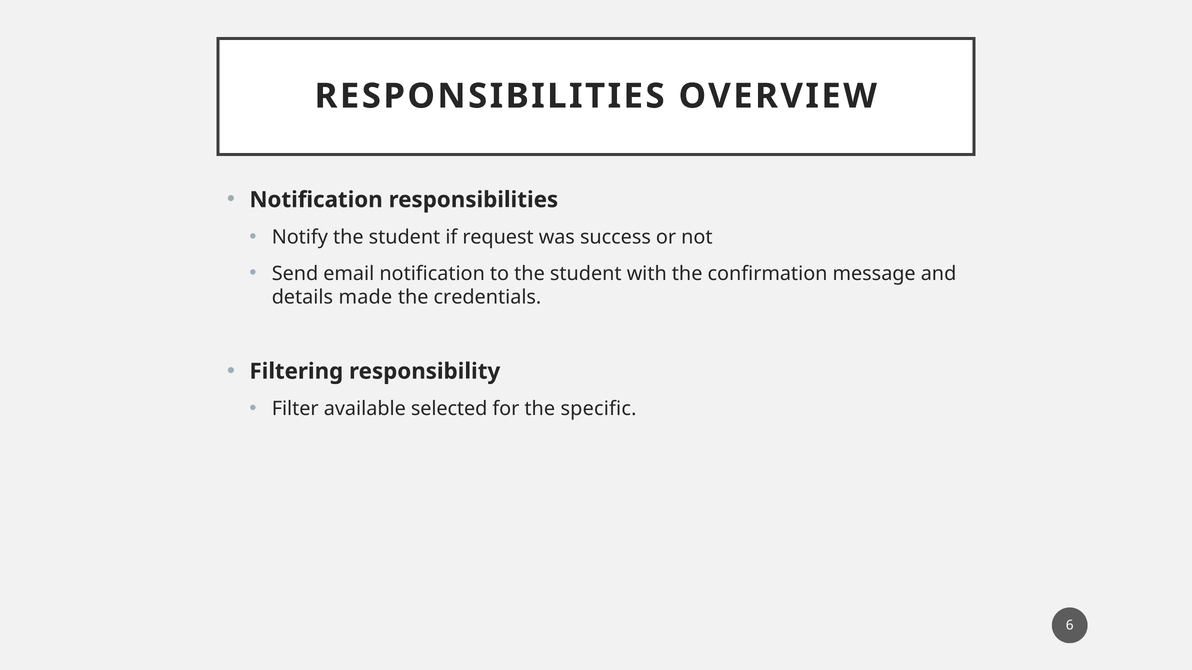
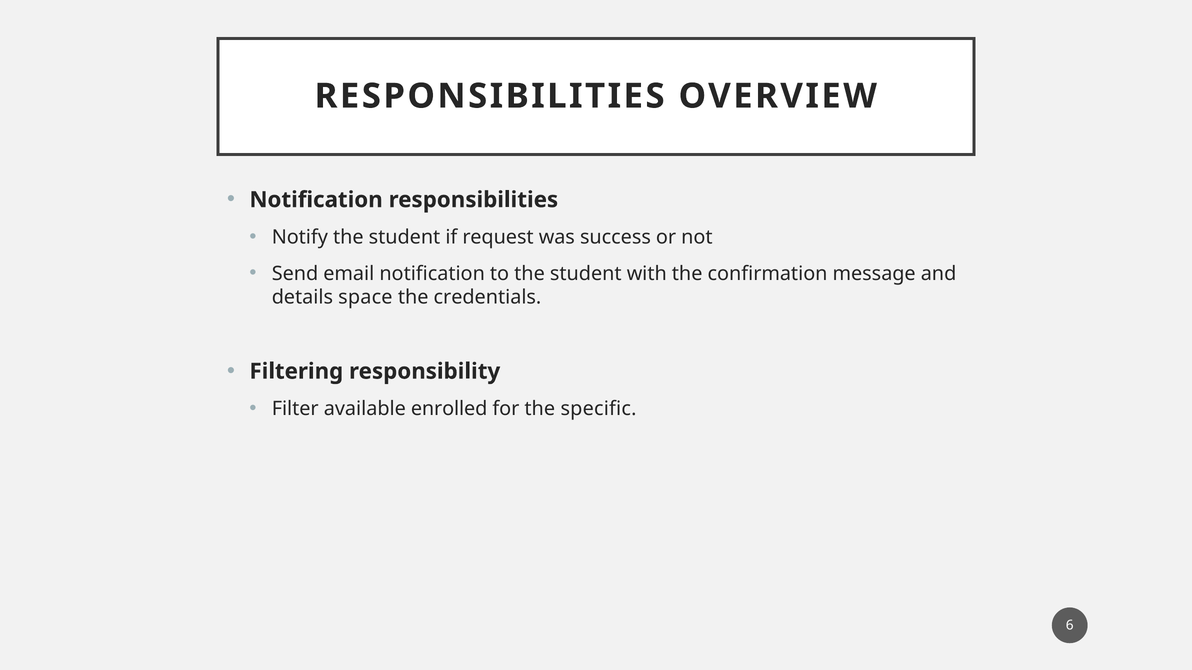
made: made -> space (365, 297)
selected: selected -> enrolled (449, 409)
